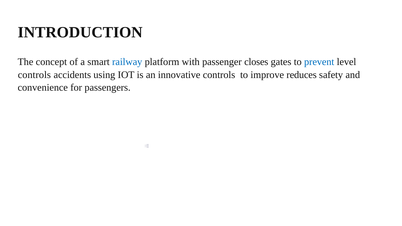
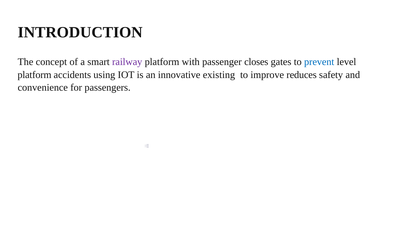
railway colour: blue -> purple (127, 62)
controls: controls -> platform (34, 75)
innovative controls: controls -> existing (219, 75)
